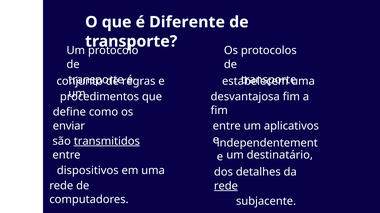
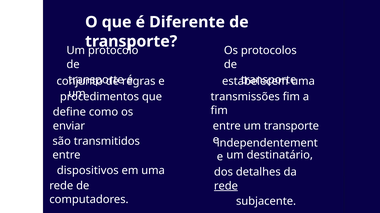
desvantajosa: desvantajosa -> transmissões (245, 97)
um aplicativos: aplicativos -> transporte (291, 126)
transmitidos underline: present -> none (107, 141)
